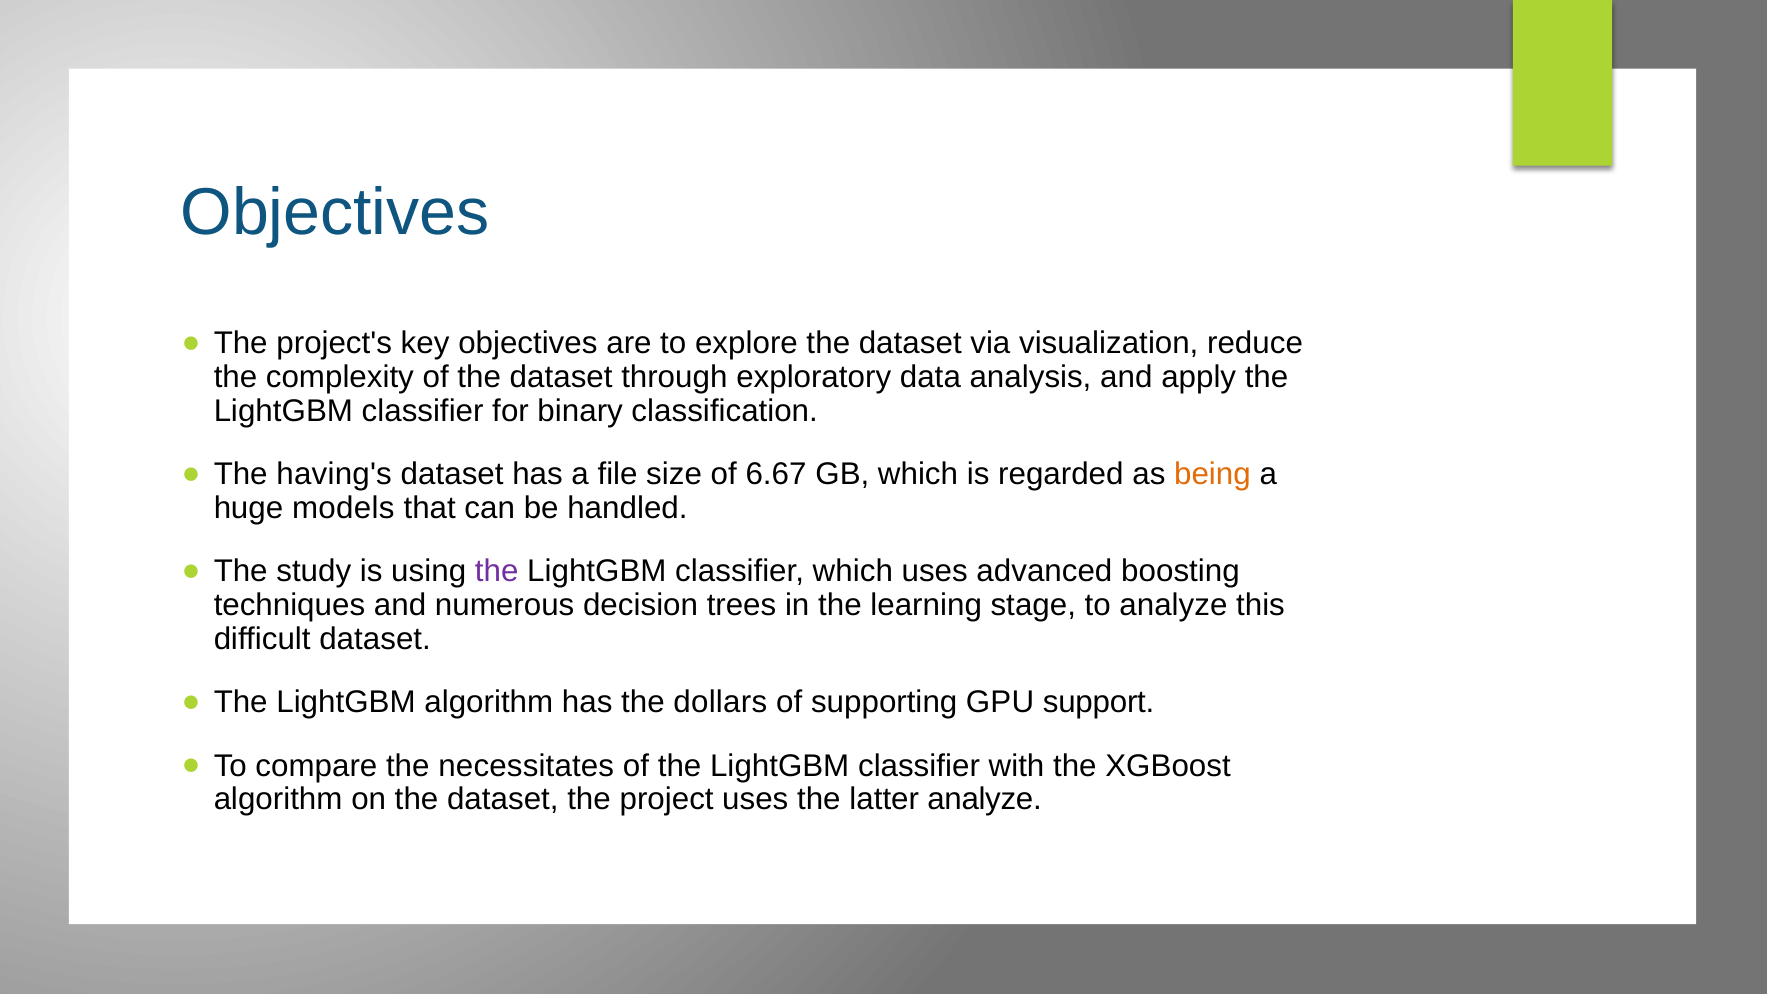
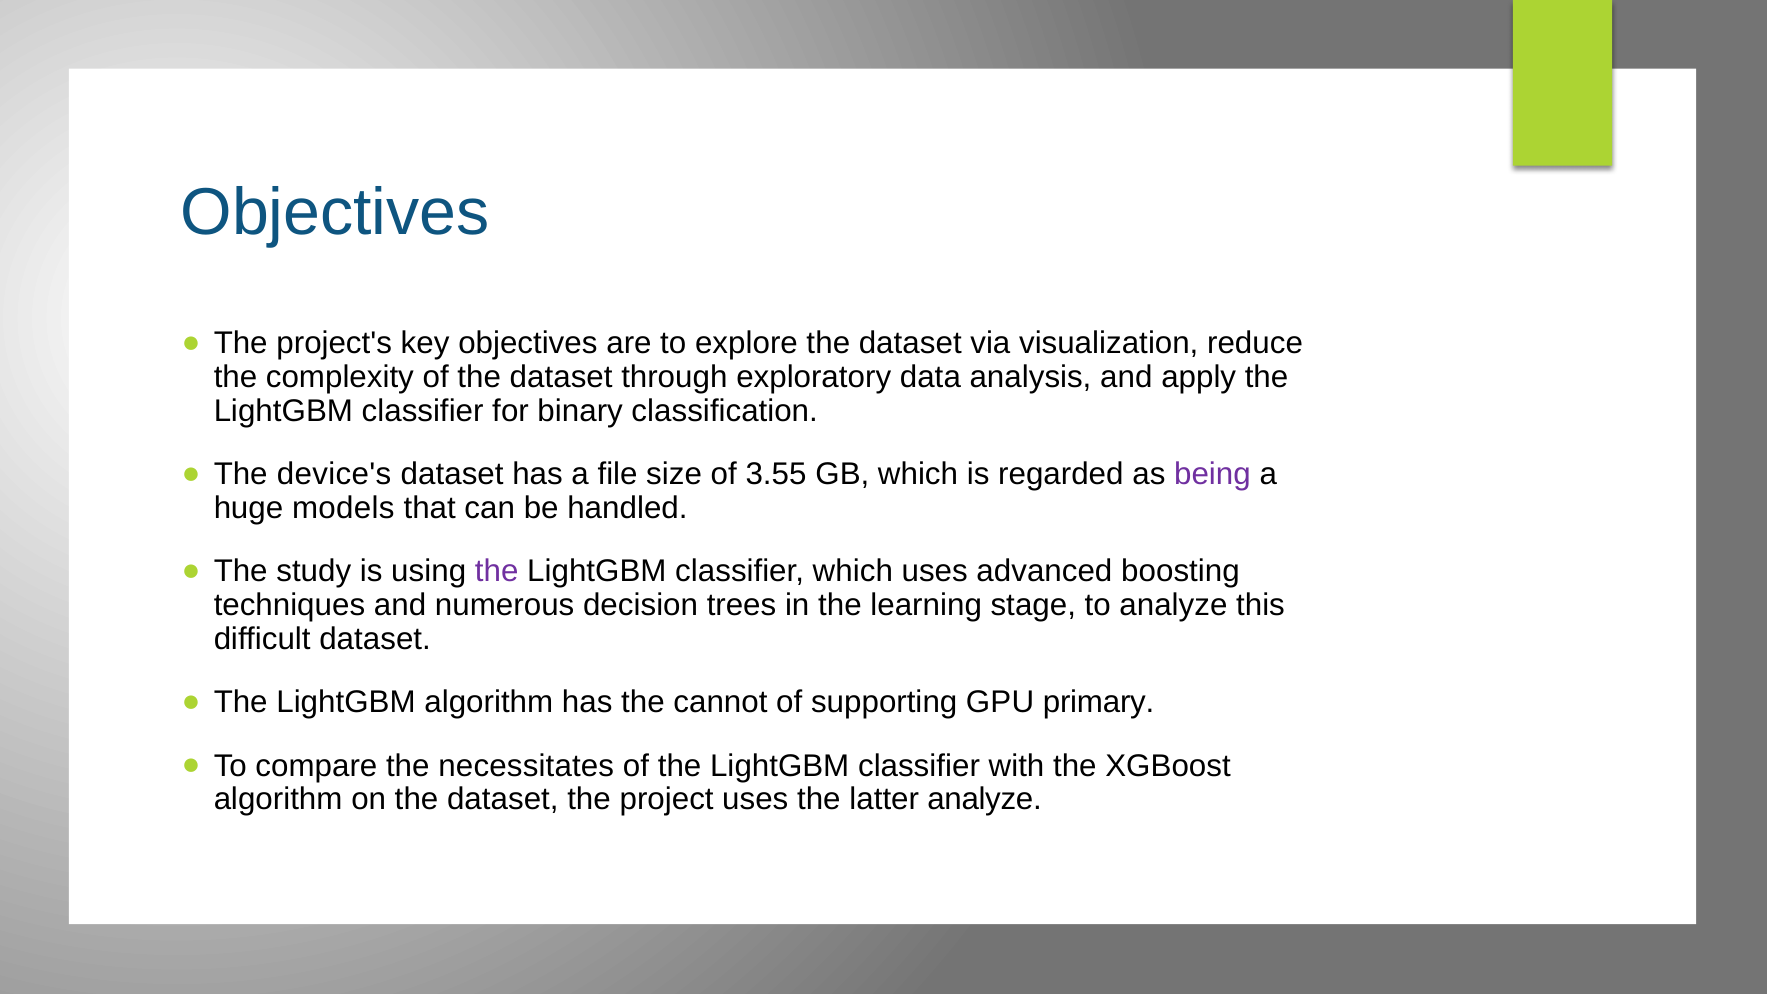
having's: having's -> device's (334, 474)
6.67: 6.67 -> 3.55 (776, 474)
being colour: orange -> purple (1212, 474)
dollars: dollars -> cannot (720, 702)
support: support -> primary (1099, 702)
